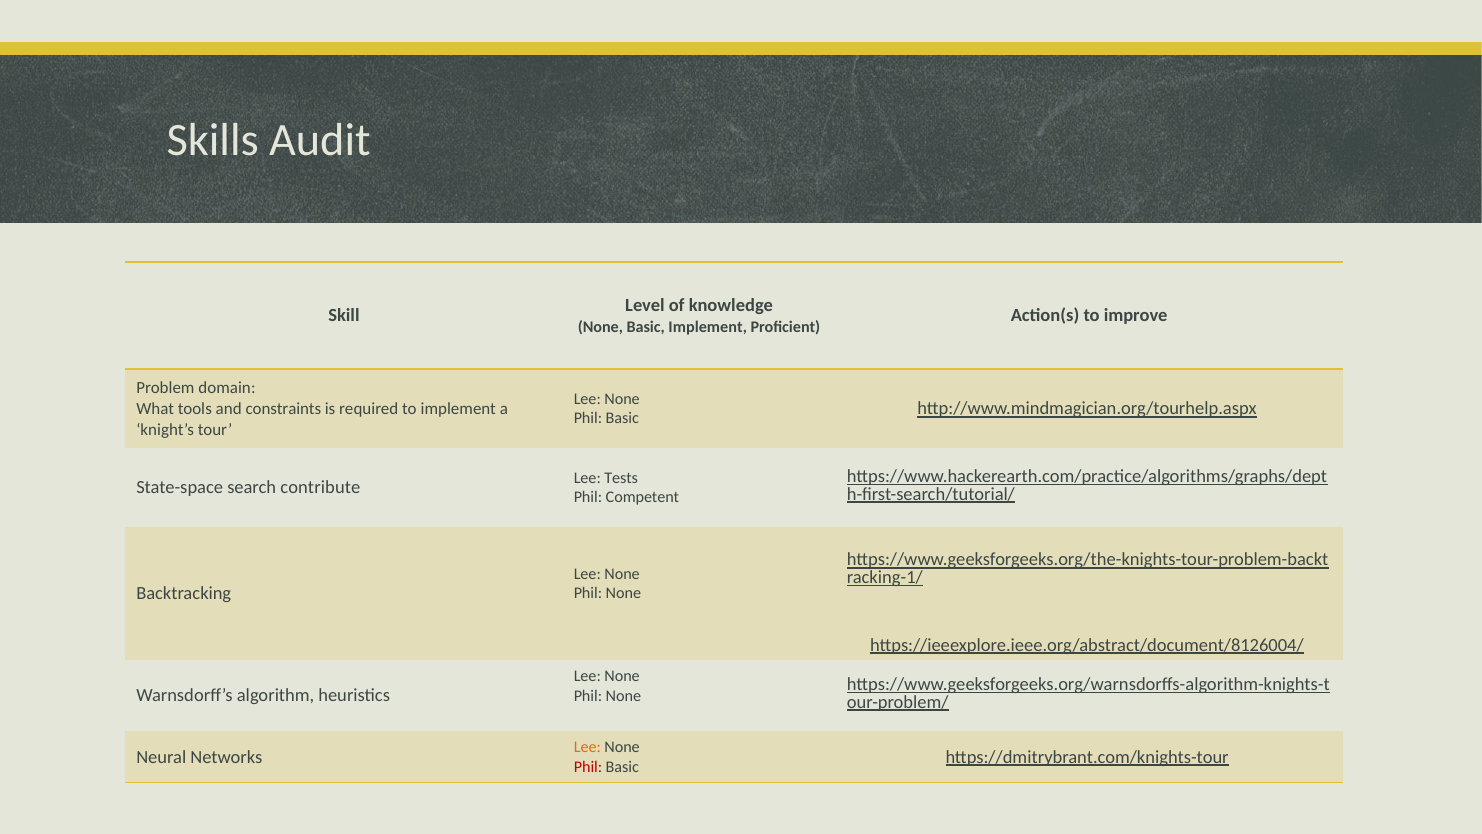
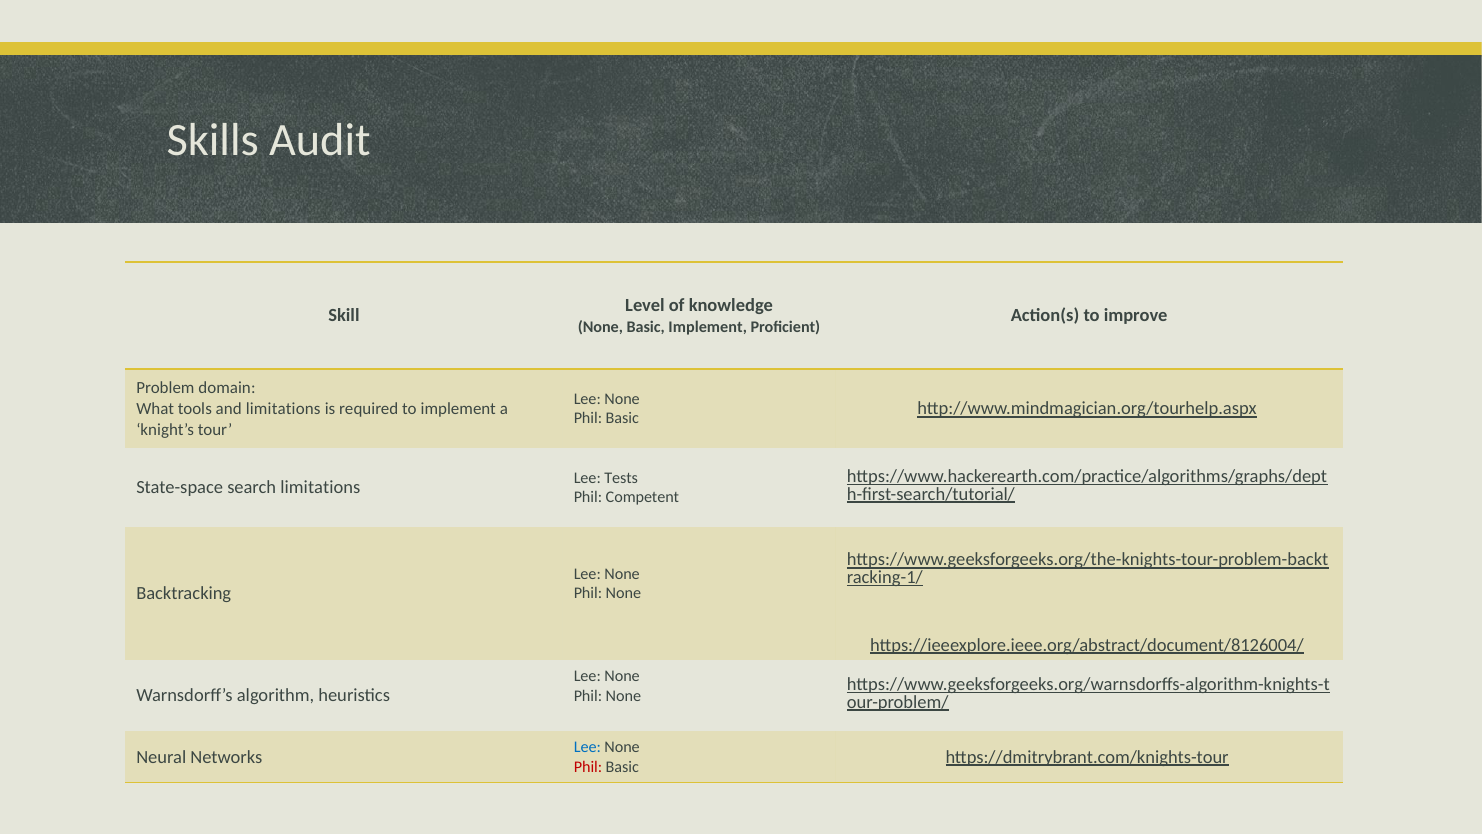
and constraints: constraints -> limitations (283, 408)
search contribute: contribute -> limitations (320, 487)
Lee colour: orange -> blue (587, 747)
